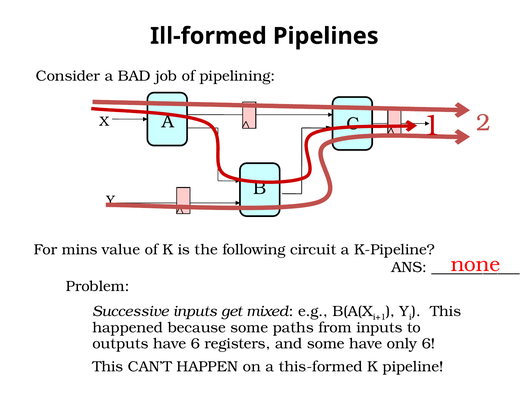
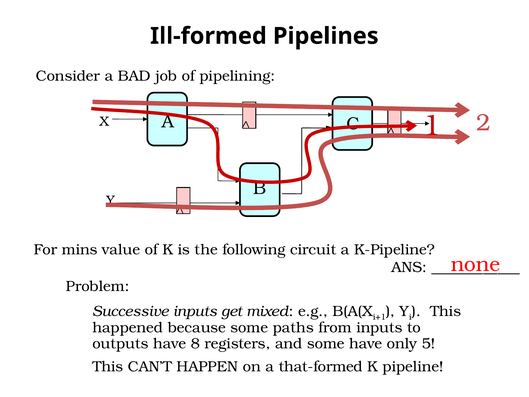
have 6: 6 -> 8 (195, 343)
only 6: 6 -> 5 (429, 343)
this-formed: this-formed -> that-formed (321, 366)
